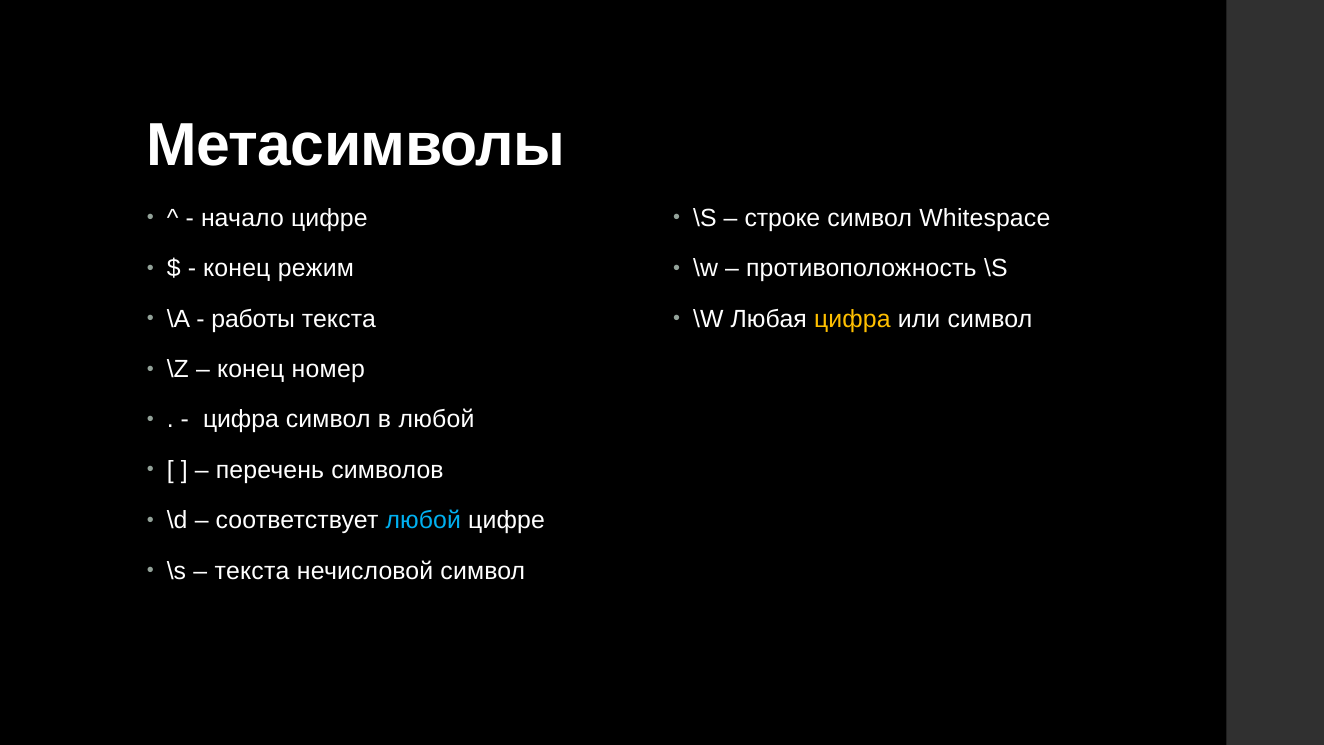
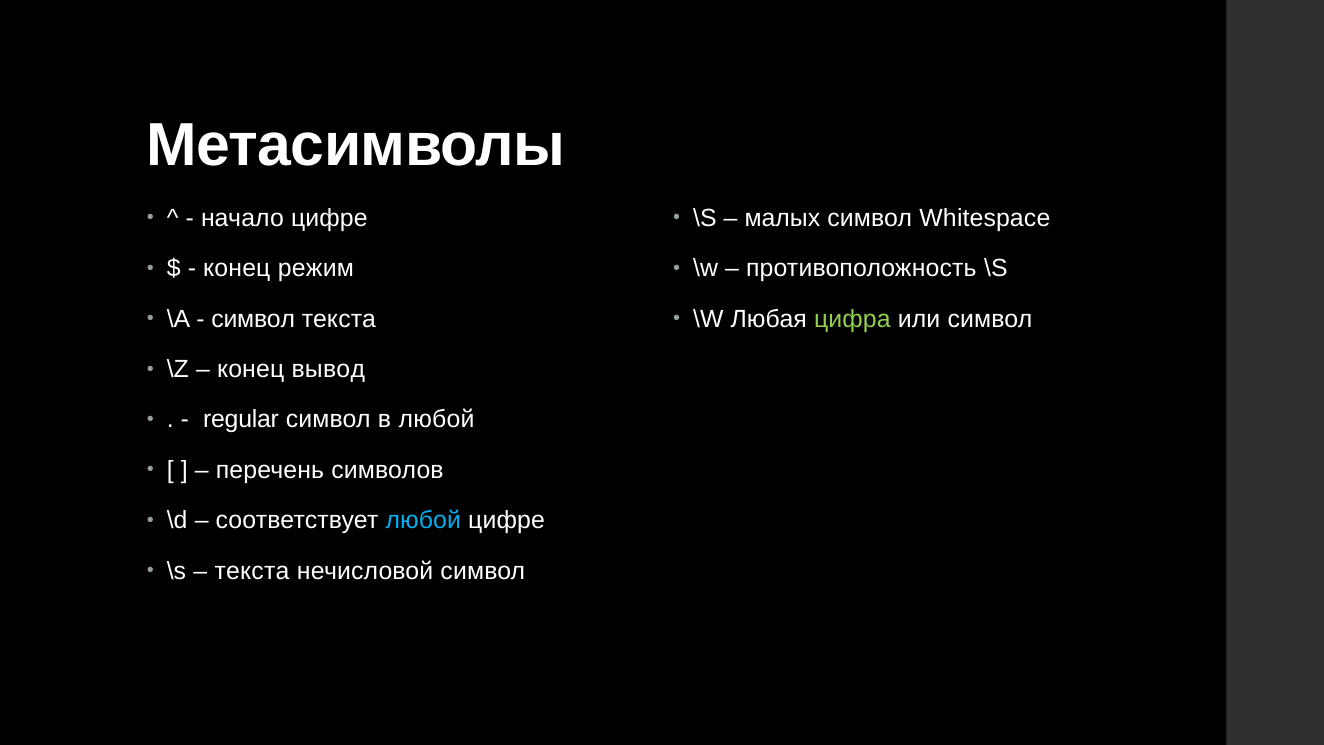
строке: строке -> малых (782, 218)
работы: работы -> символ (253, 319)
цифра colour: yellow -> light green (852, 319)
номер: номер -> вывод (328, 369)
цифра: цифра -> regular (241, 420)
